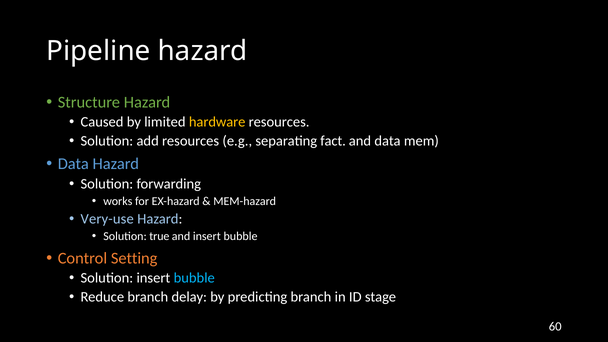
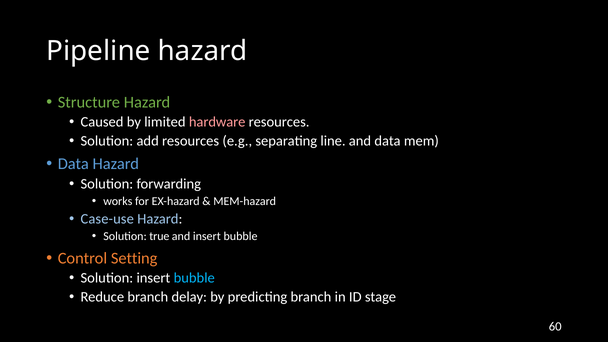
hardware colour: yellow -> pink (217, 122)
fact: fact -> line (333, 141)
Very-use: Very-use -> Case-use (107, 219)
